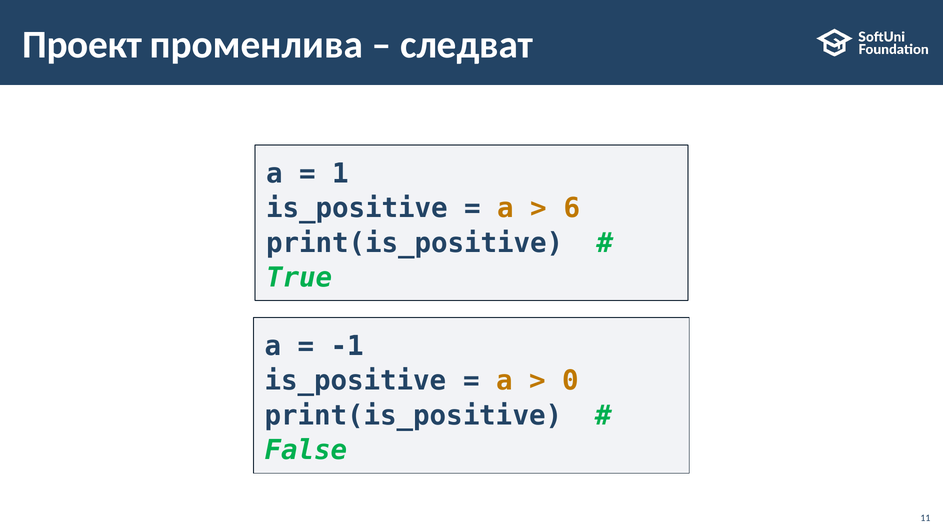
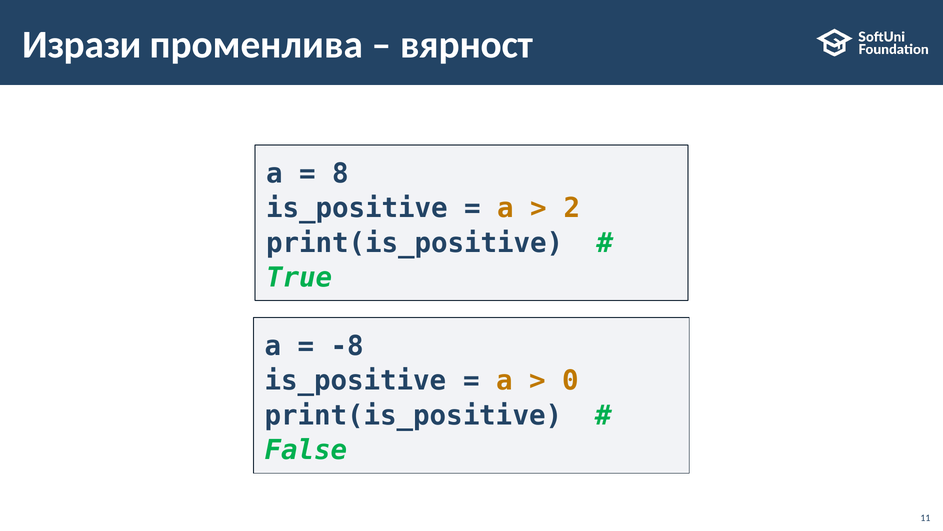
Проект: Проект -> Изрази (82, 45)
следват: следват -> вярност (467, 45)
1: 1 -> 8 (340, 173)
6: 6 -> 2 (572, 208)
-1: -1 -> -8 (347, 346)
